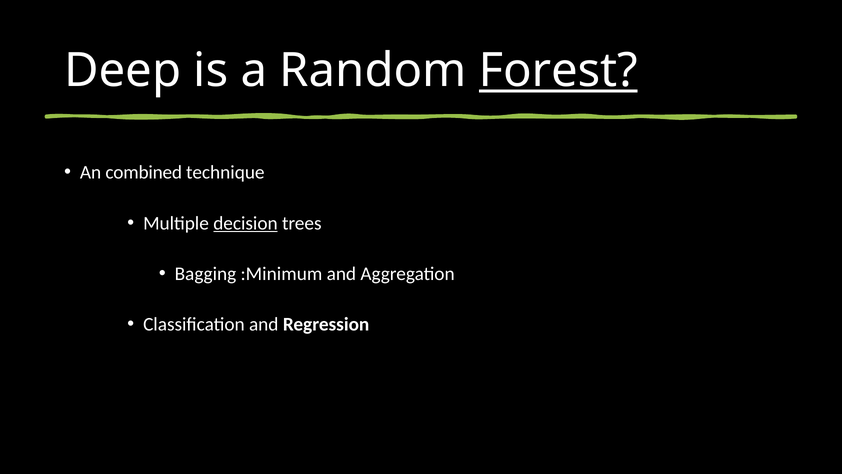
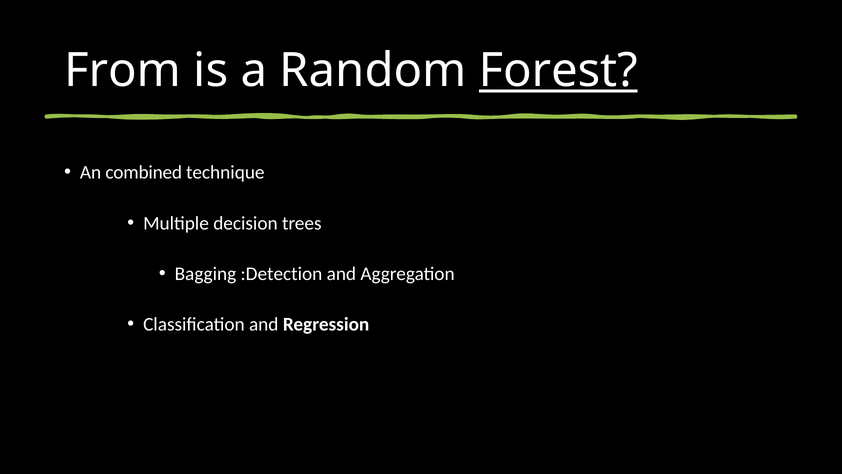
Deep: Deep -> From (123, 71)
decision underline: present -> none (245, 223)
:Minimum: :Minimum -> :Detection (281, 274)
